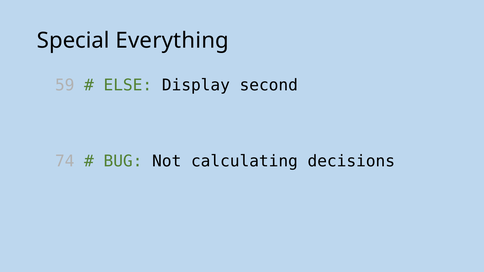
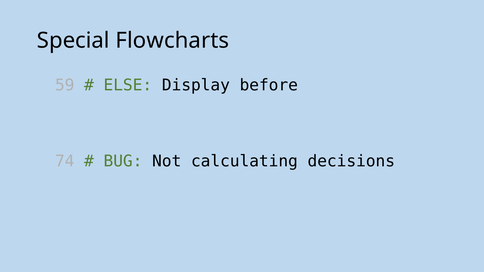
Everything: Everything -> Flowcharts (172, 41)
second: second -> before (269, 85)
